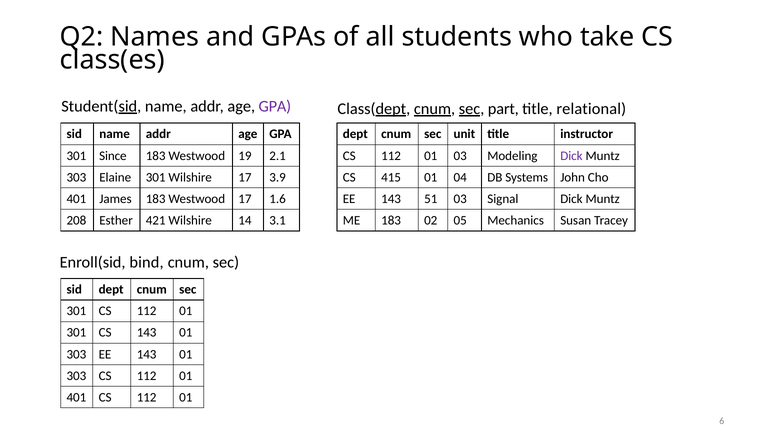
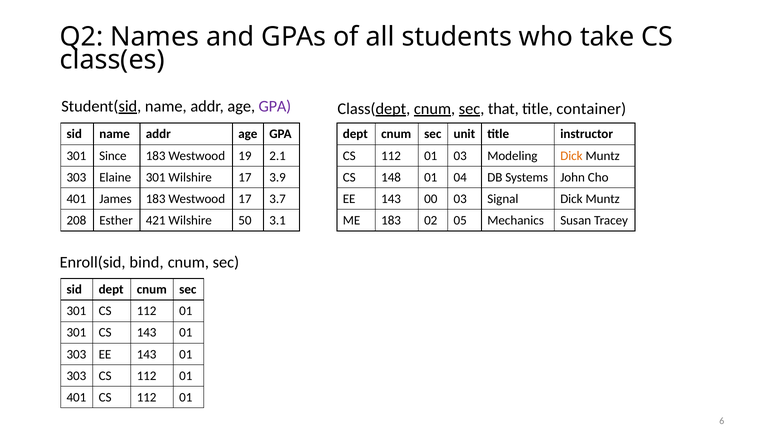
part: part -> that (503, 109)
relational: relational -> container (591, 109)
Dick colour: purple -> orange (571, 156)
415: 415 -> 148 (391, 177)
1.6: 1.6 -> 3.7 (278, 199)
51: 51 -> 00 (431, 199)
14: 14 -> 50 (245, 220)
